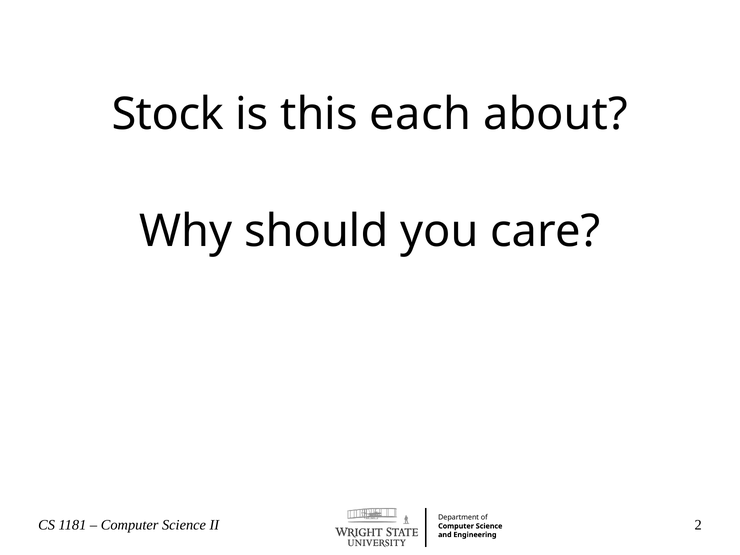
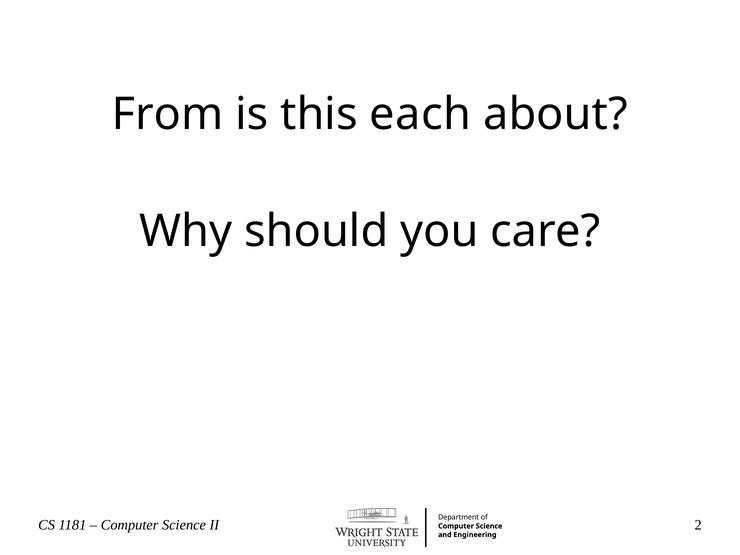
Stock: Stock -> From (168, 114)
